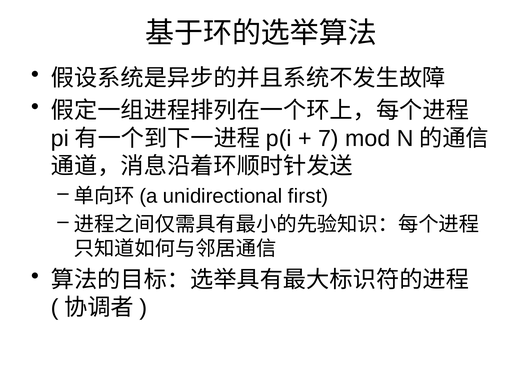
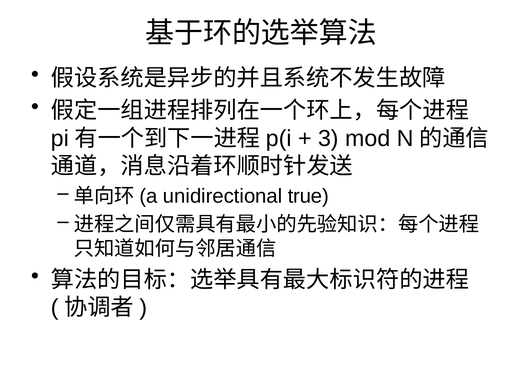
7: 7 -> 3 (328, 139)
first: first -> true (308, 196)
